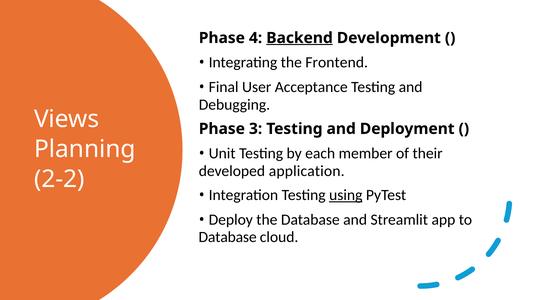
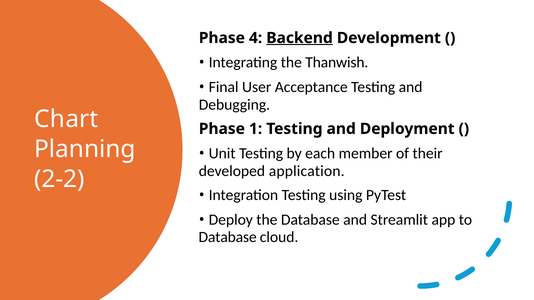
Frontend: Frontend -> Thanwish (337, 63)
Views: Views -> Chart (66, 119)
3: 3 -> 1 (256, 129)
using underline: present -> none (346, 195)
